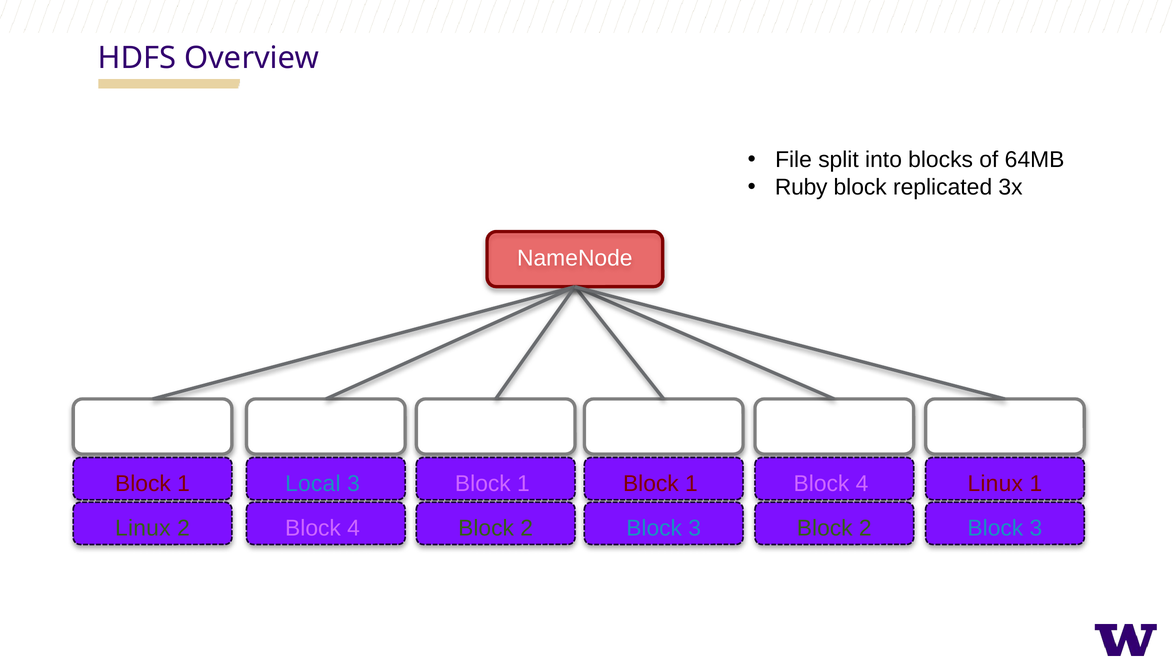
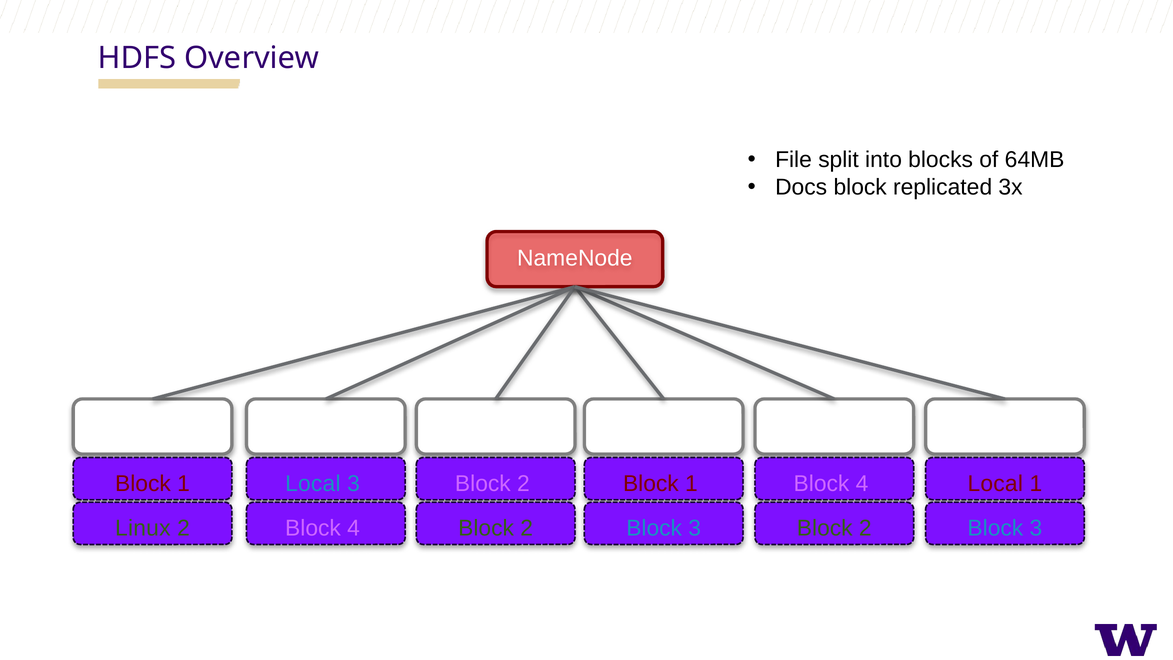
Ruby: Ruby -> Docs (801, 187)
1: 1 -> 2 (523, 483)
Linux: Linux -> Local (995, 483)
